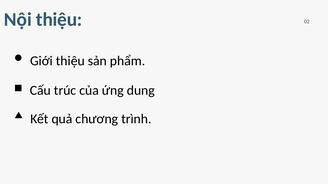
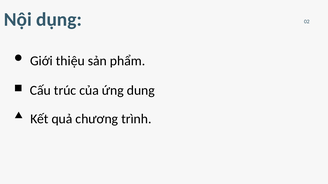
Nội thiệu: thiệu -> dụng (59, 20)
